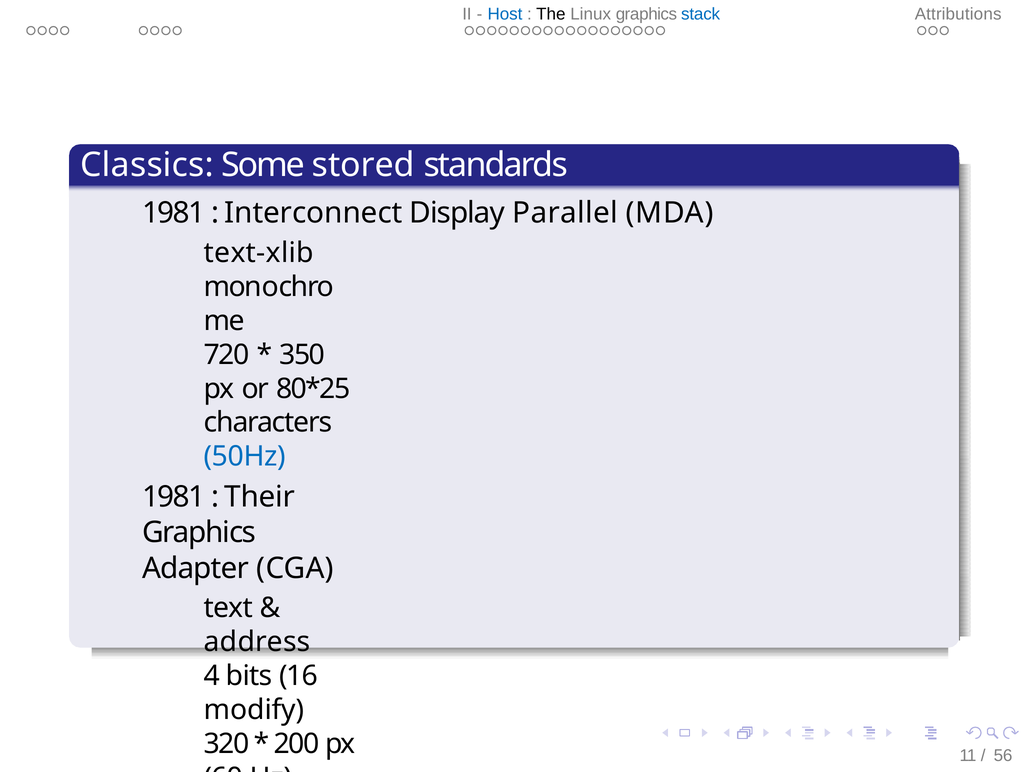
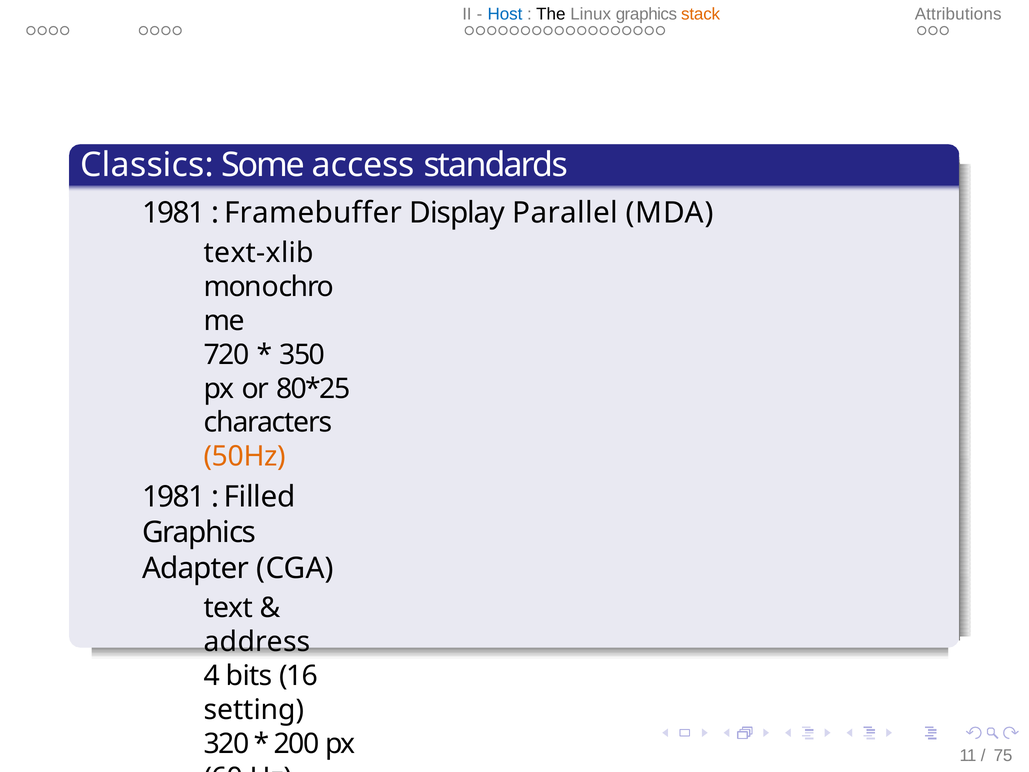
stack colour: blue -> orange (701, 14)
stored: stored -> access (363, 165)
Interconnect: Interconnect -> Framebuffer (313, 213)
50Hz colour: blue -> orange (245, 457)
Their: Their -> Filled (260, 497)
modify: modify -> setting (254, 710)
56: 56 -> 75 (1003, 756)
